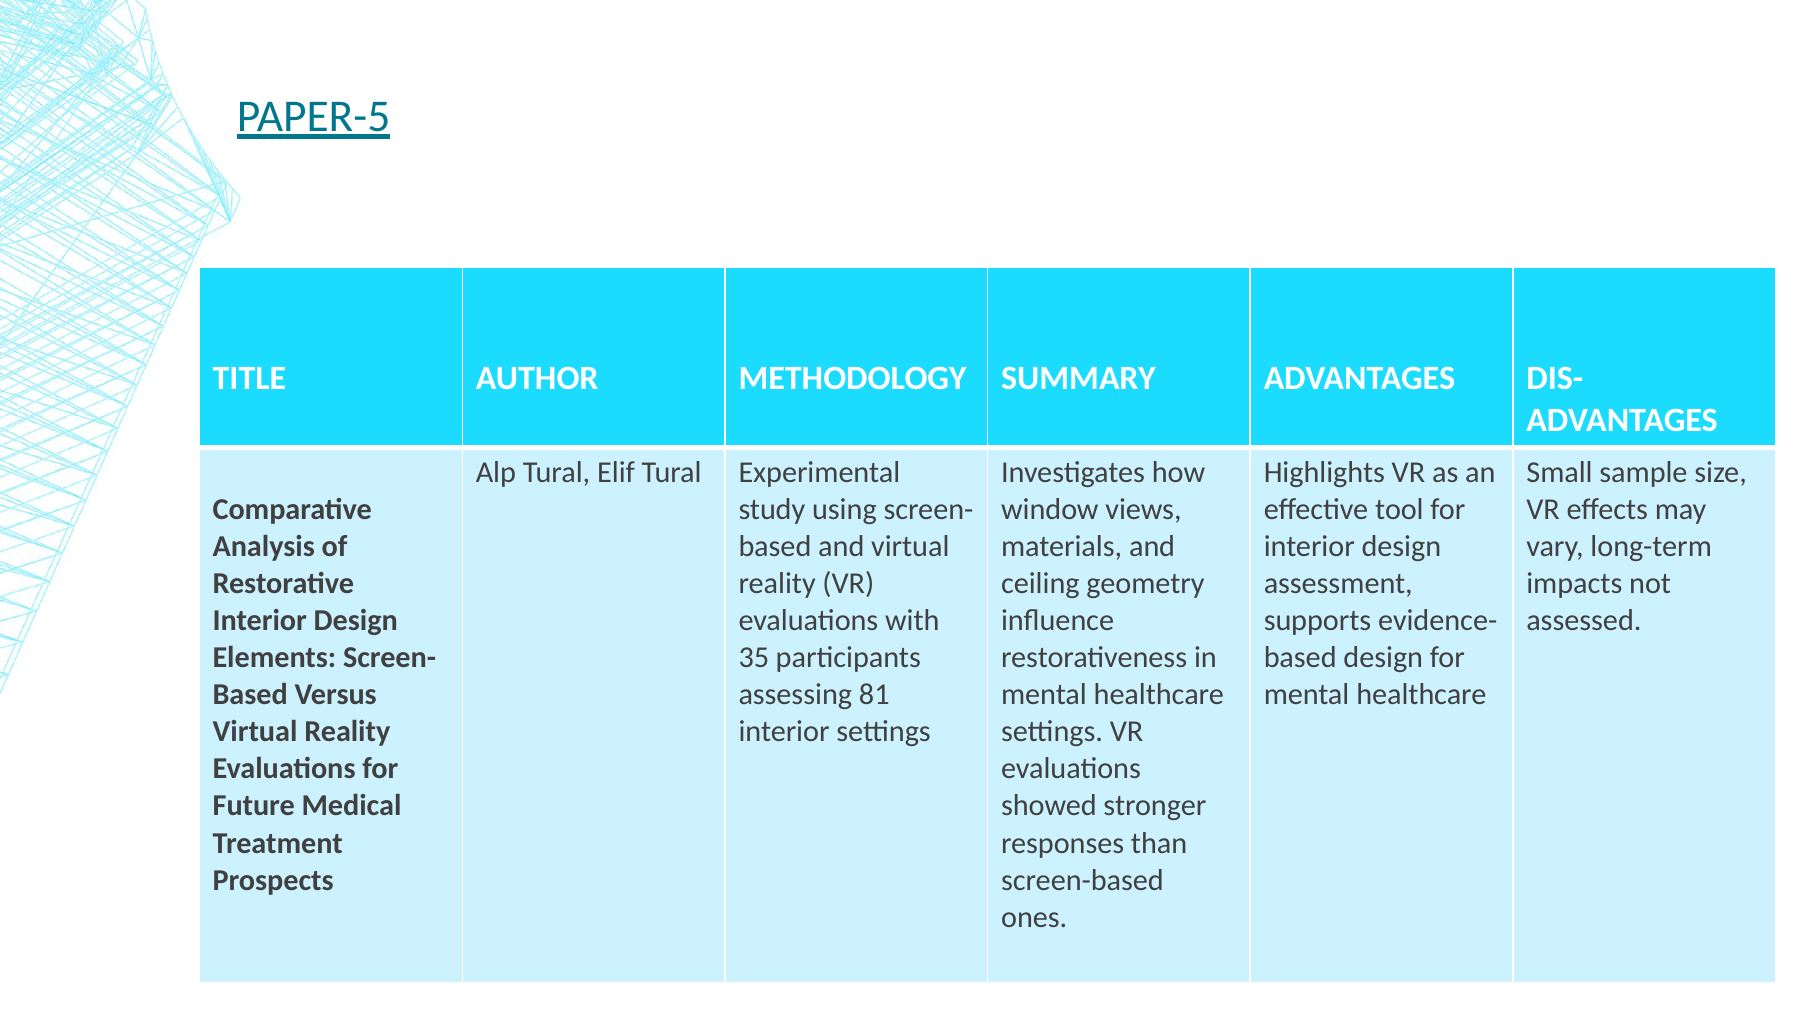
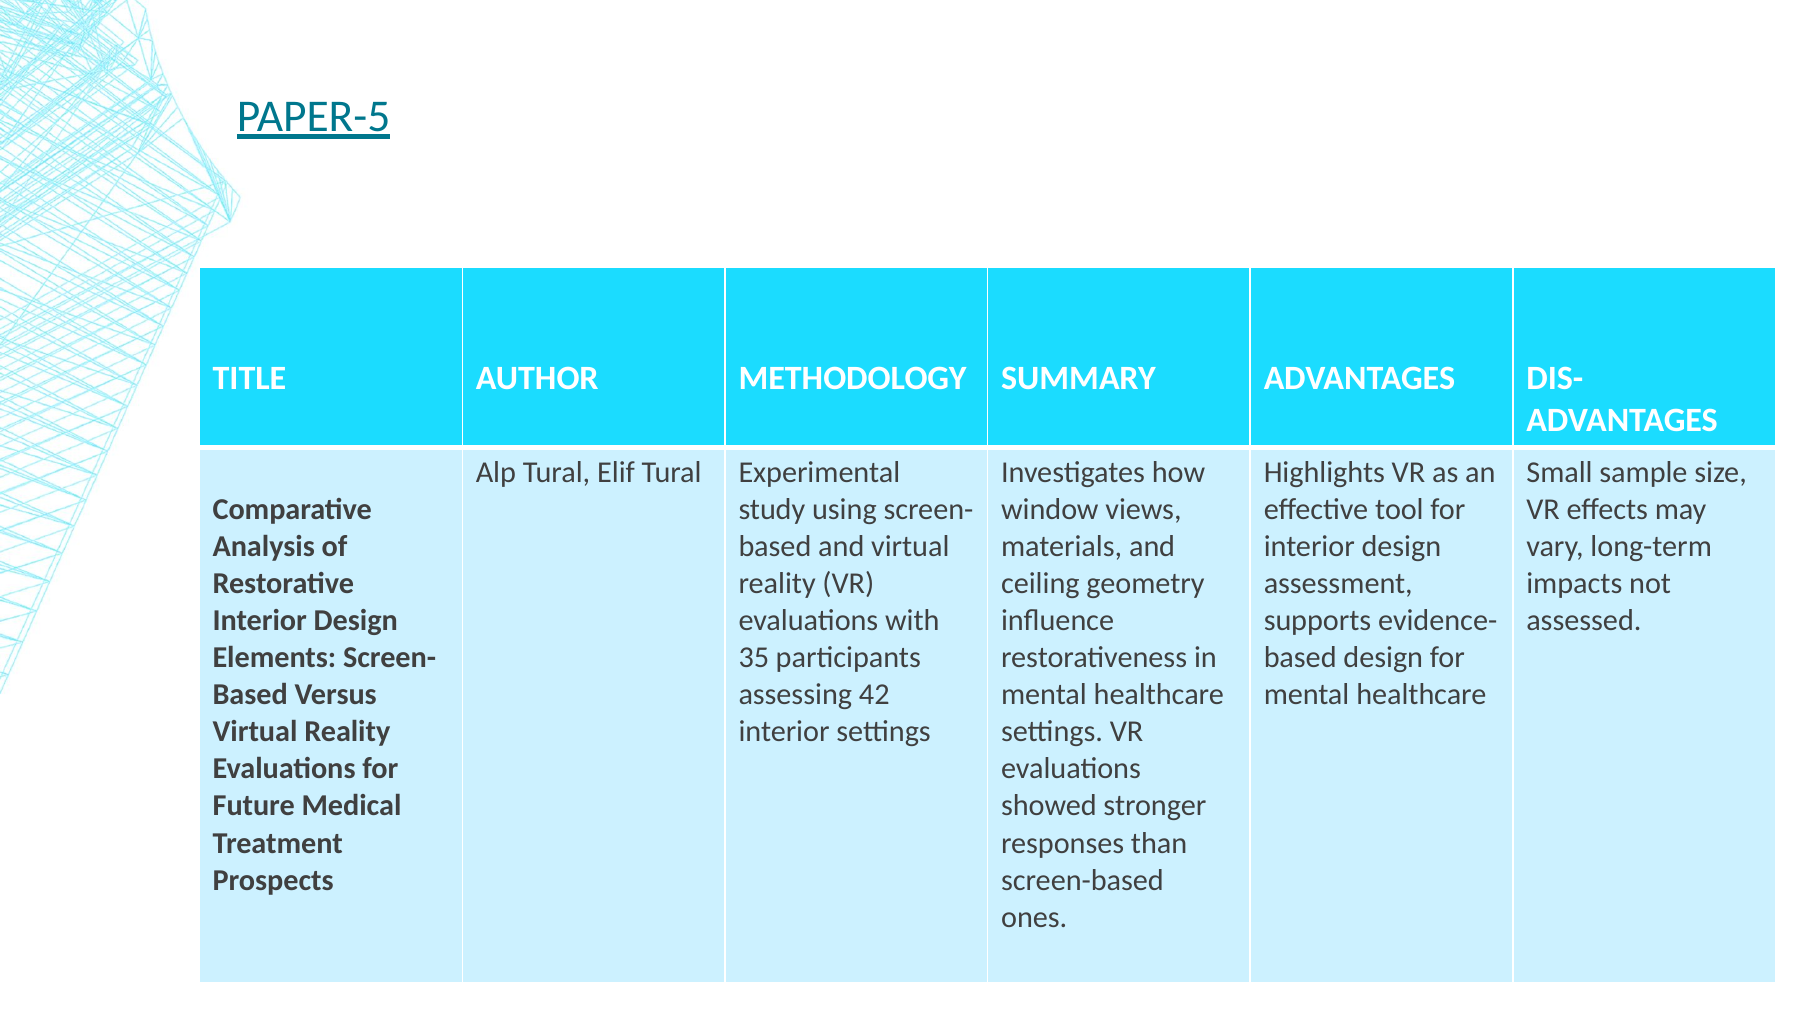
81: 81 -> 42 (874, 695)
